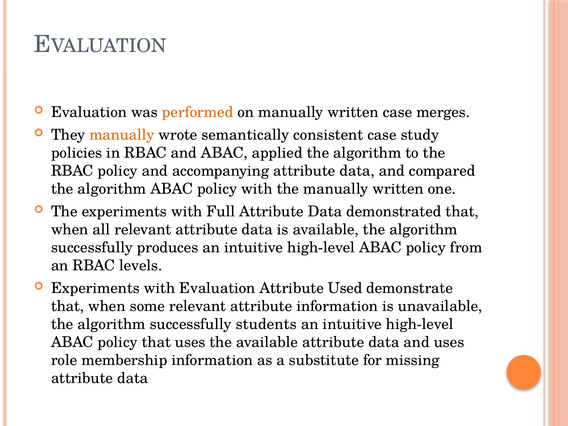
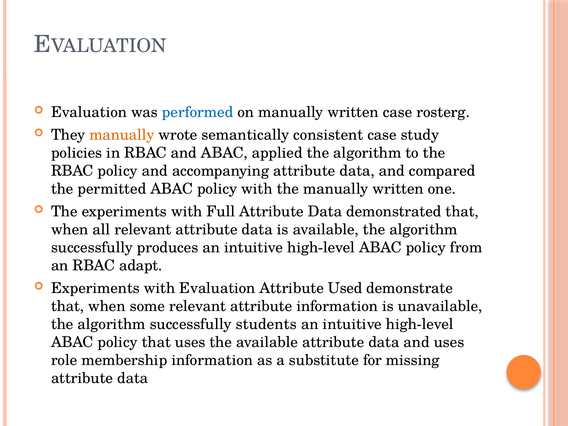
performed colour: orange -> blue (198, 112)
merges: merges -> rosterg (443, 112)
algorithm: algorithm -> permitted (112, 189)
levels: levels -> adapt (141, 266)
